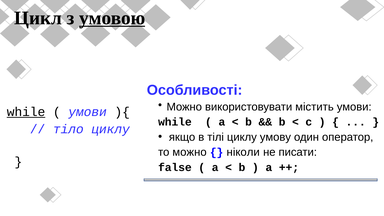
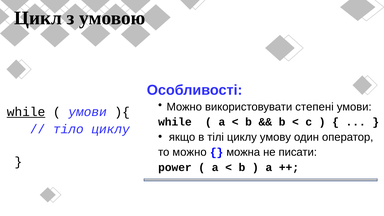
умовою underline: present -> none (112, 18)
містить: містить -> степені (314, 107)
ніколи: ніколи -> можна (243, 152)
false: false -> power (175, 167)
